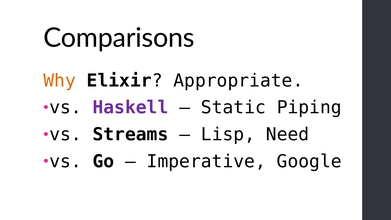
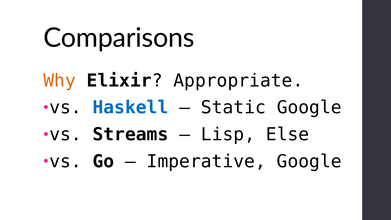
Haskell colour: purple -> blue (130, 108)
Static Piping: Piping -> Google (309, 108)
Need: Need -> Else (288, 135)
